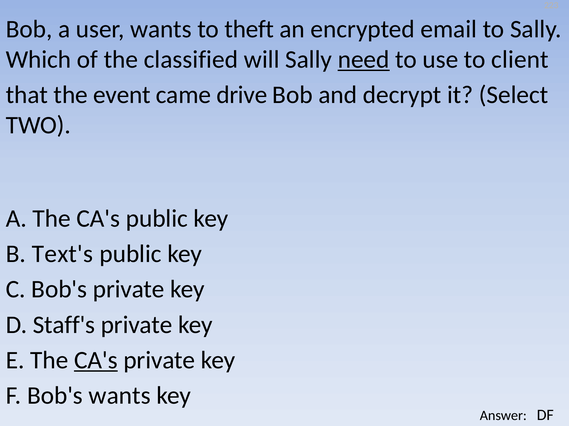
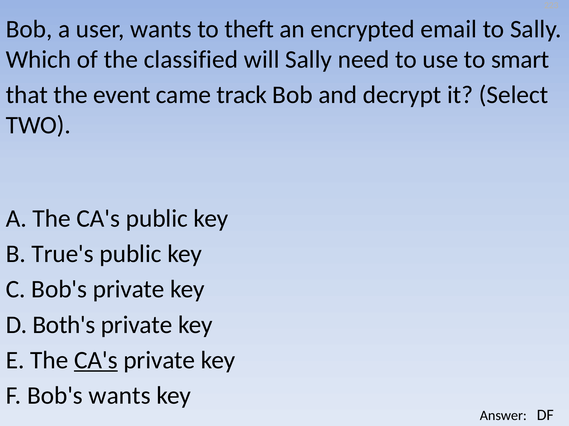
need underline: present -> none (364, 60)
client: client -> smart (520, 60)
drive: drive -> track (242, 95)
Text's: Text's -> True's (63, 254)
Staff's: Staff's -> Both's (64, 325)
